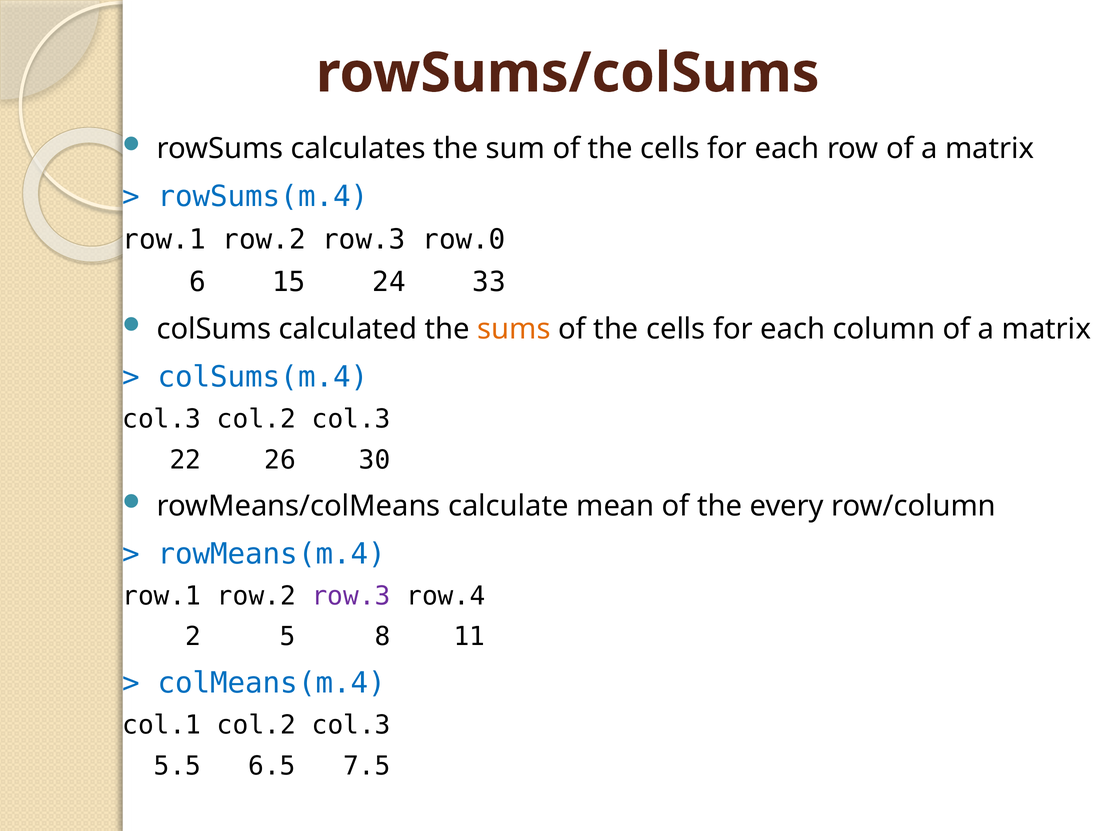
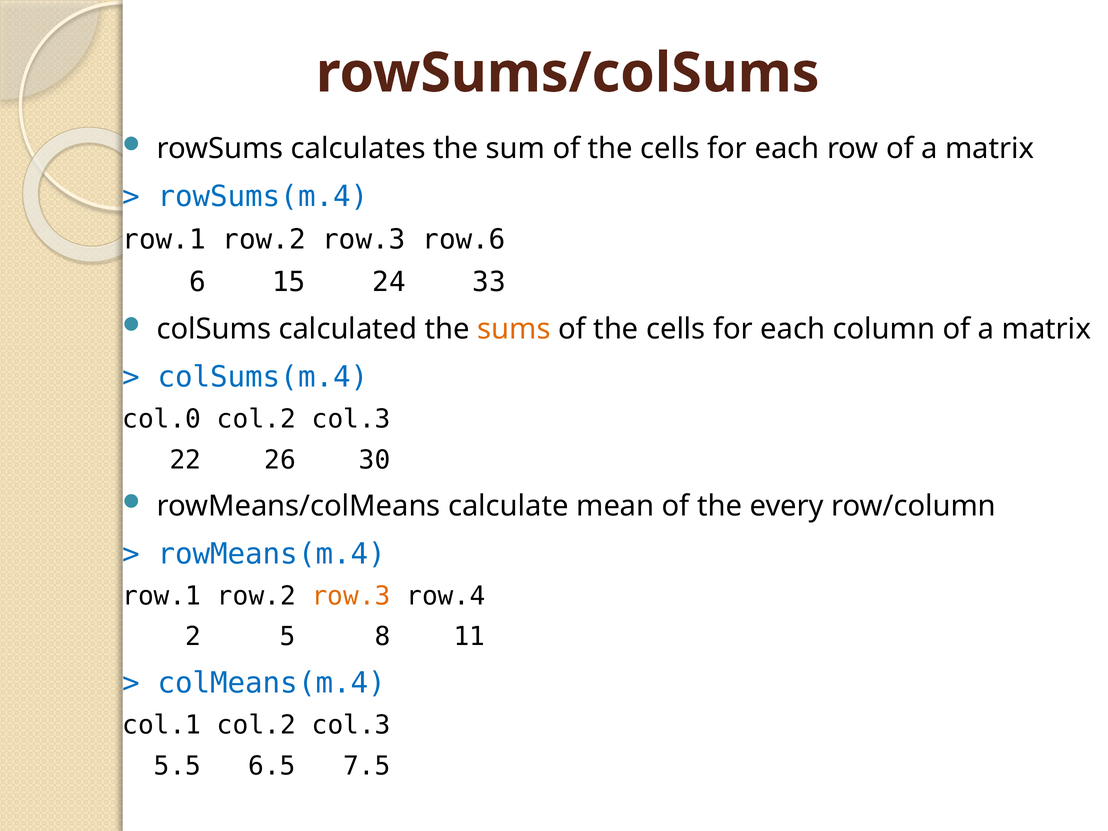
row.0: row.0 -> row.6 (464, 240)
col.3: col.3 -> col.0 (162, 419)
row.3 colour: purple -> orange (351, 596)
